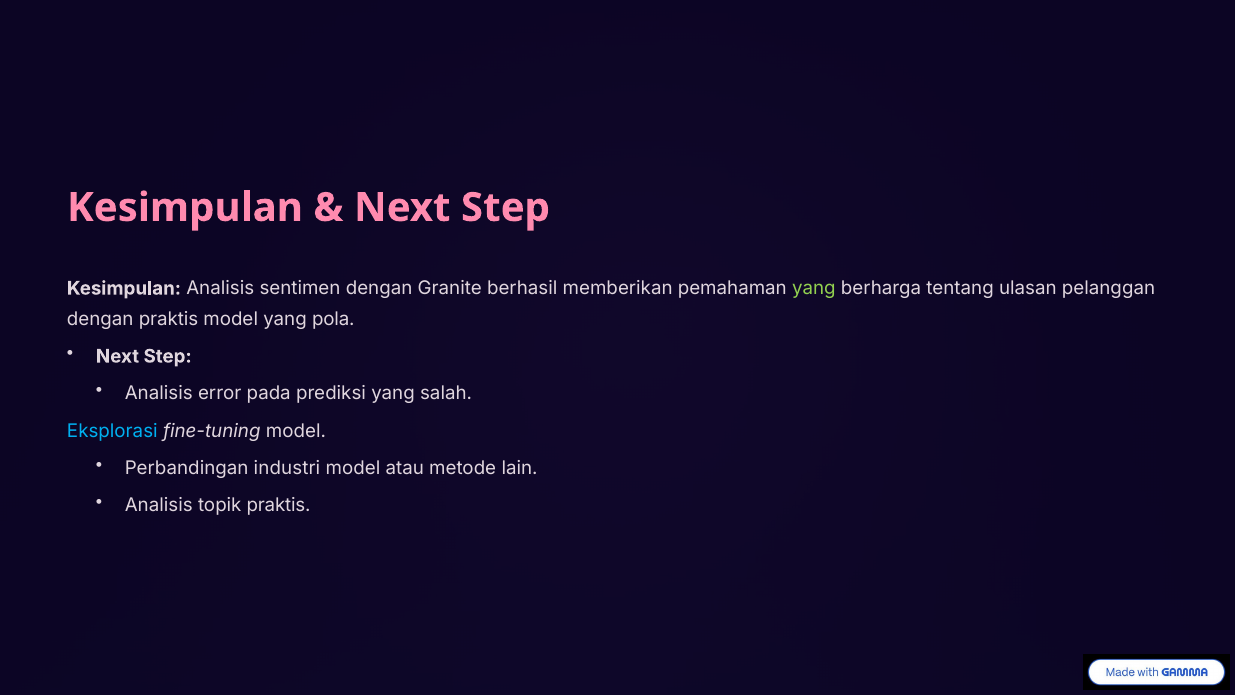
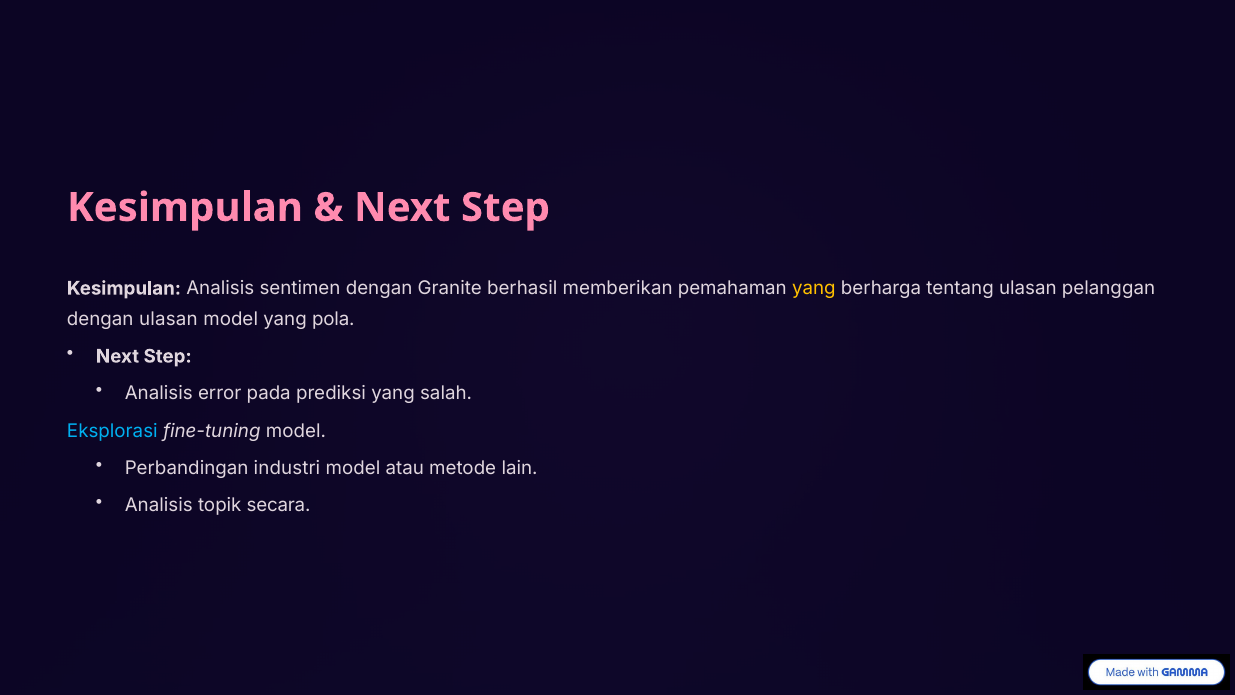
yang colour: light green -> yellow (814, 288)
dengan praktis: praktis -> ulasan (168, 319)
topik praktis: praktis -> secara (279, 506)
